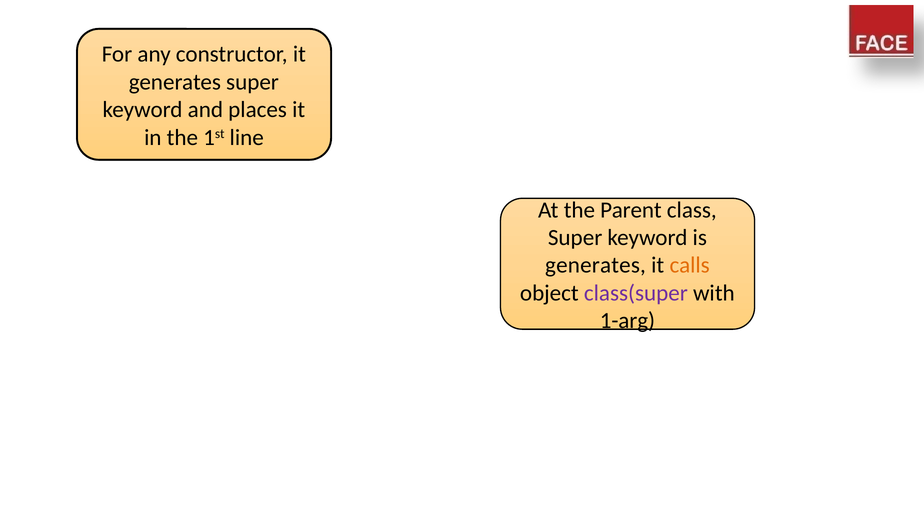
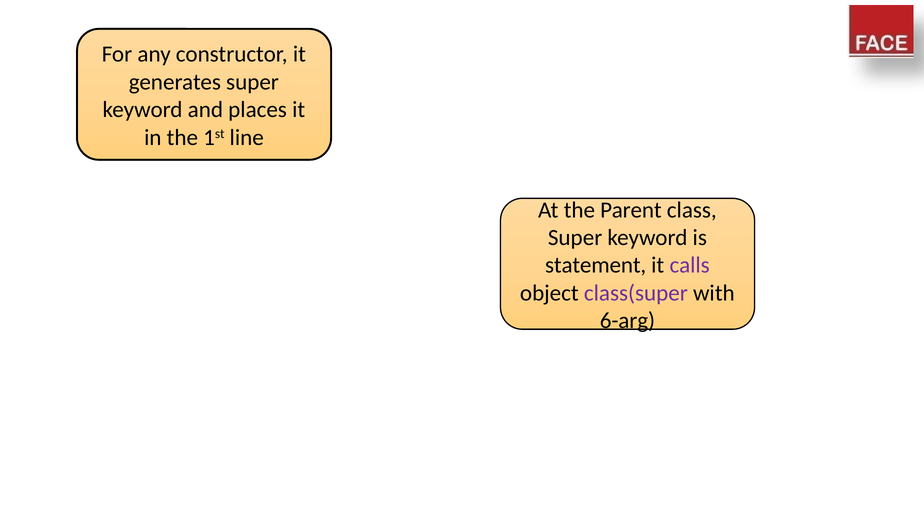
generates: generates -> statement (596, 265)
calls colour: orange -> purple (690, 265)
1-arg: 1-arg -> 6-arg (627, 321)
